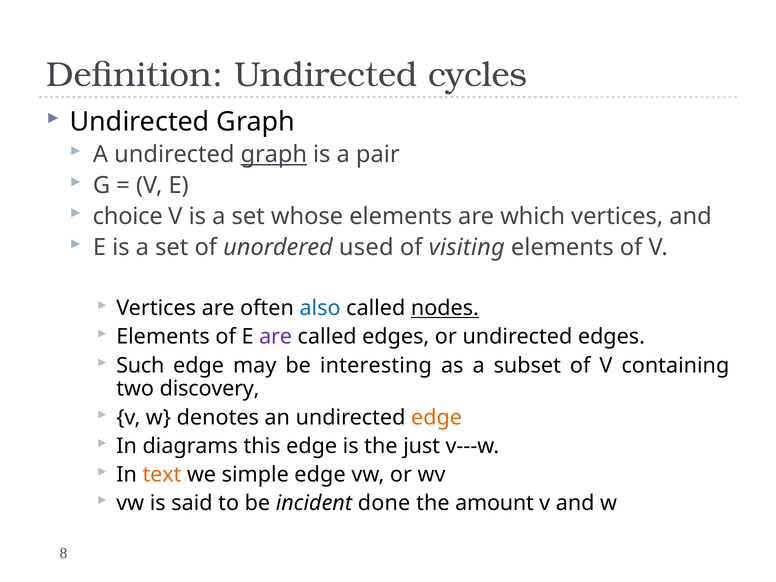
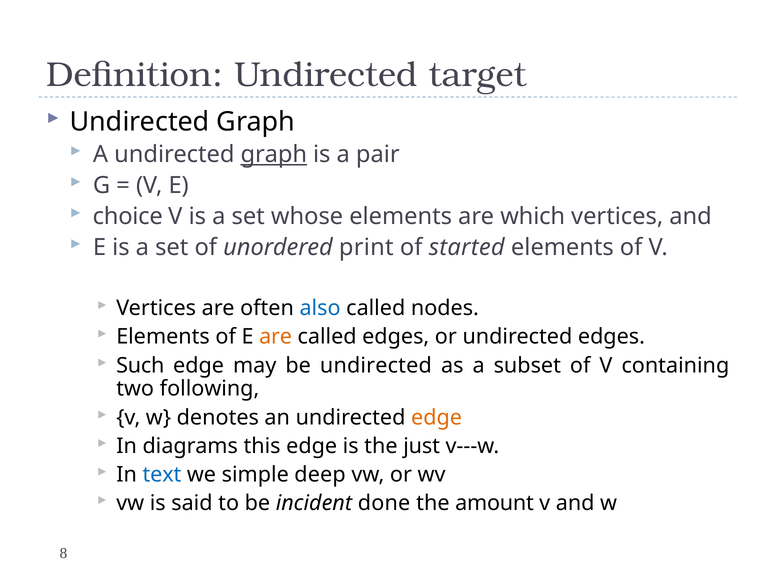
cycles: cycles -> target (478, 75)
used: used -> print (366, 247)
visiting: visiting -> started (467, 247)
nodes underline: present -> none (445, 308)
are colour: purple -> orange (276, 337)
be interesting: interesting -> undirected (376, 365)
discovery: discovery -> following (210, 389)
text colour: orange -> blue (162, 475)
simple edge: edge -> deep (320, 475)
